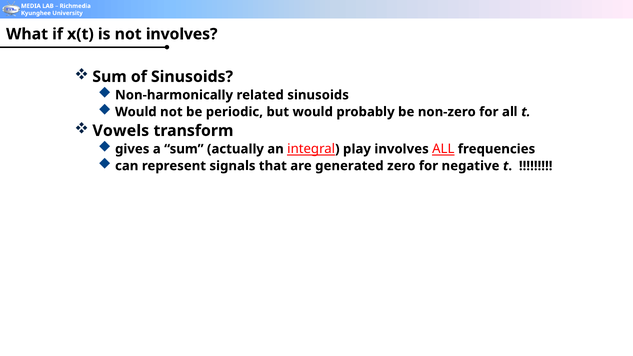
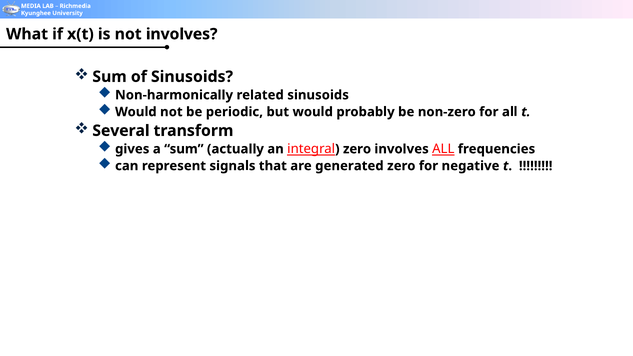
Vowels: Vowels -> Several (121, 131)
play: play -> zero (357, 149)
